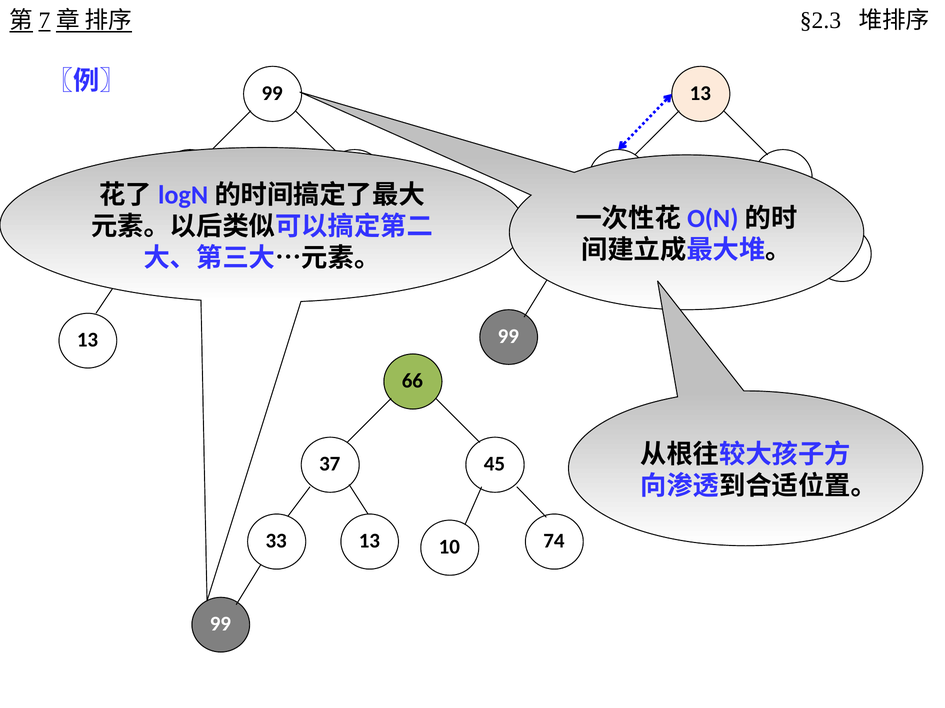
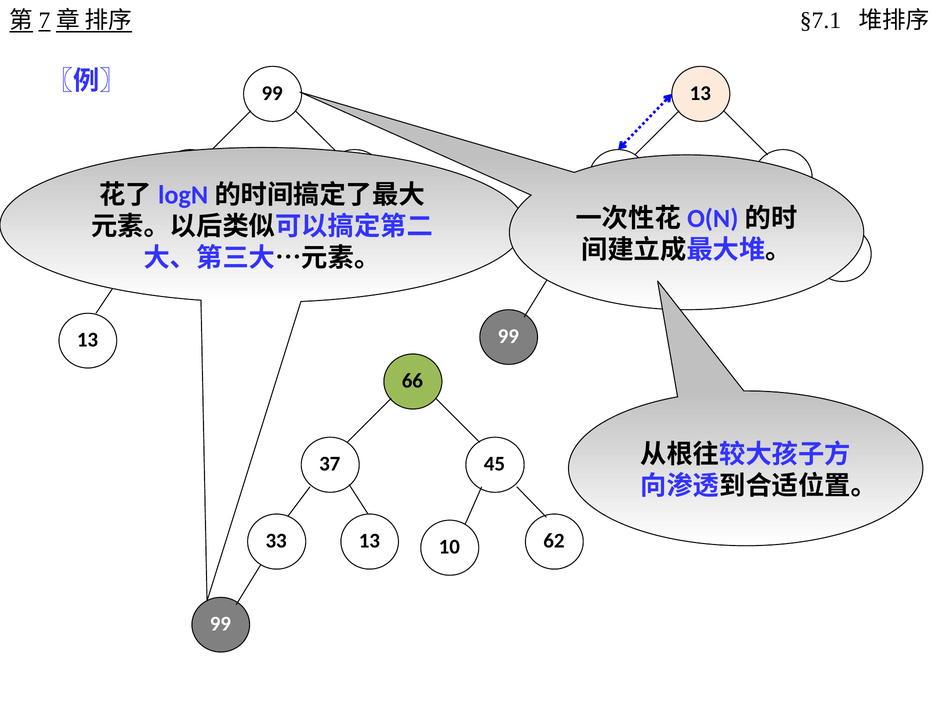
§2.3: §2.3 -> §7.1 (820, 20)
74: 74 -> 62 (554, 541)
